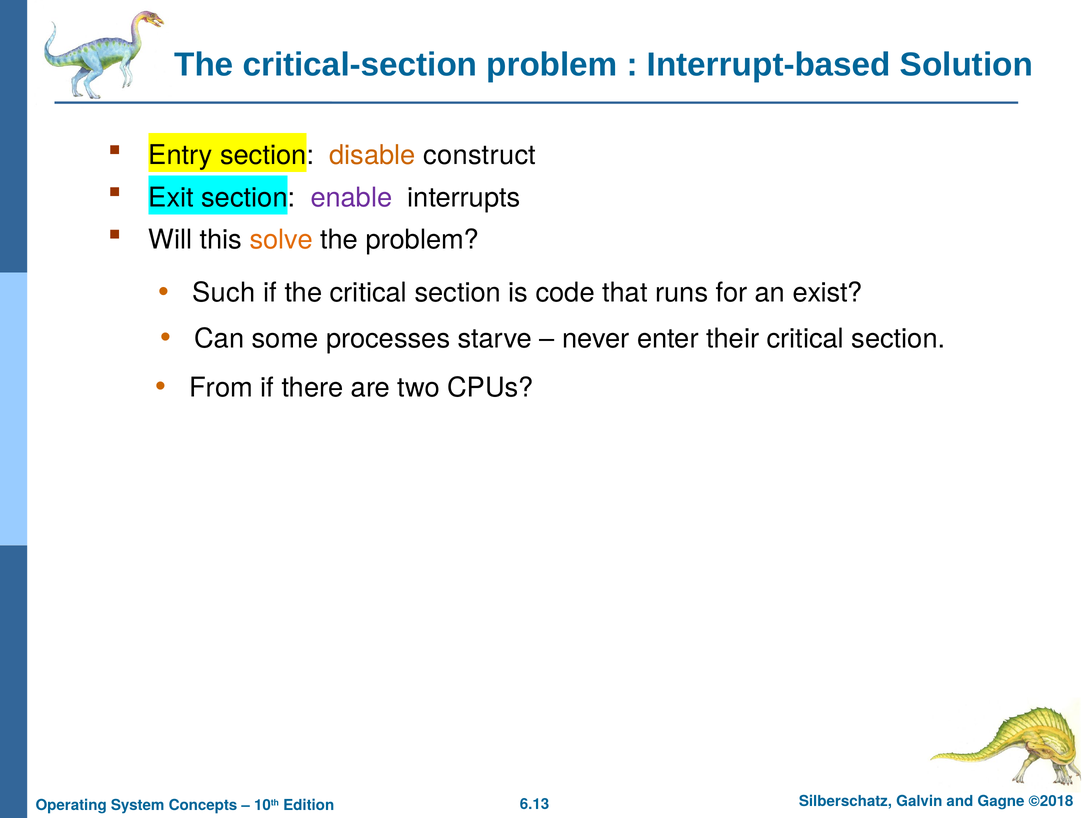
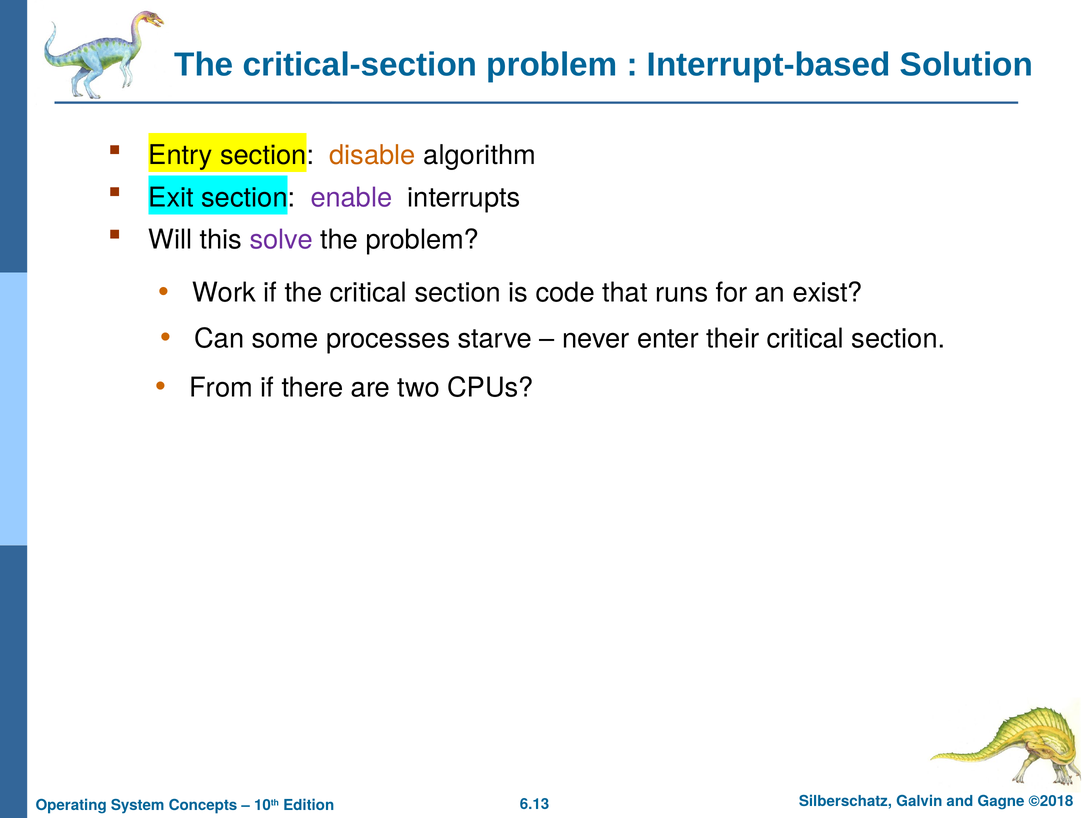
construct: construct -> algorithm (480, 155)
solve colour: orange -> purple (281, 240)
Such: Such -> Work (224, 293)
